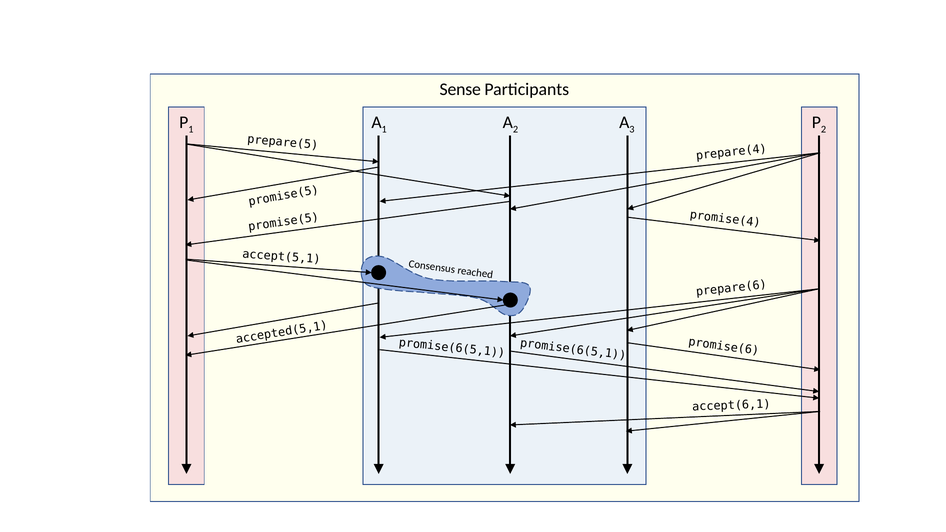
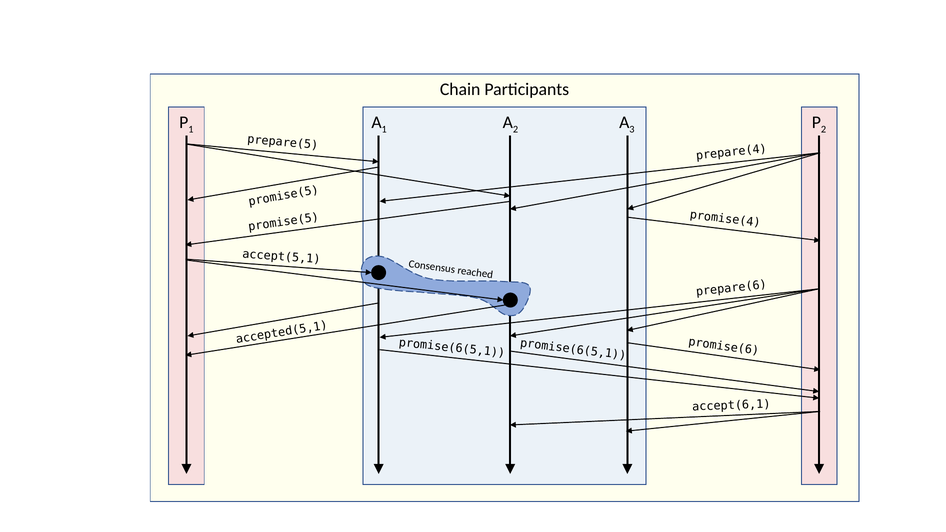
Sense: Sense -> Chain (460, 89)
